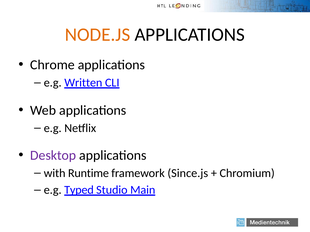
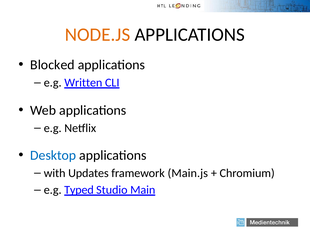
Chrome: Chrome -> Blocked (52, 65)
Desktop colour: purple -> blue (53, 156)
Runtime: Runtime -> Updates (88, 174)
Since.js: Since.js -> Main.js (188, 174)
